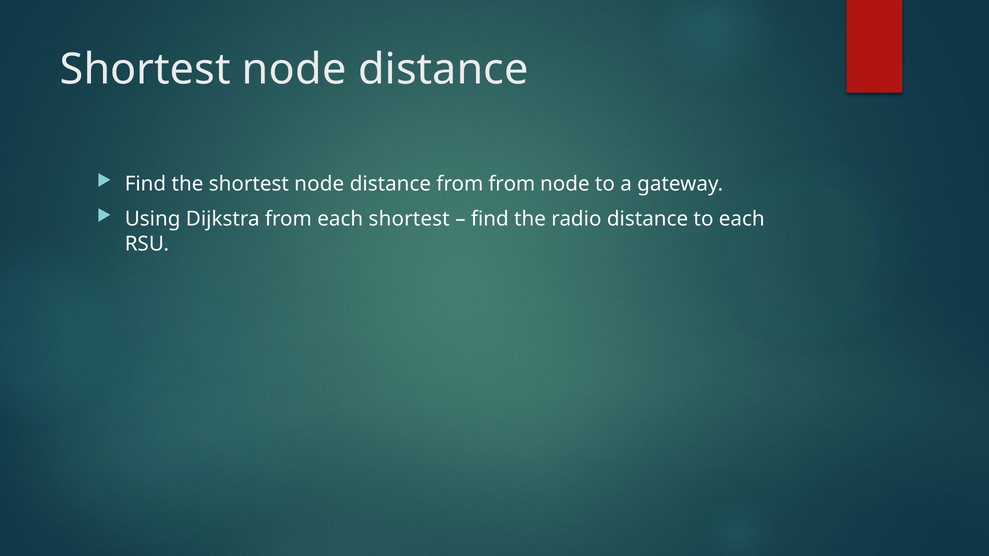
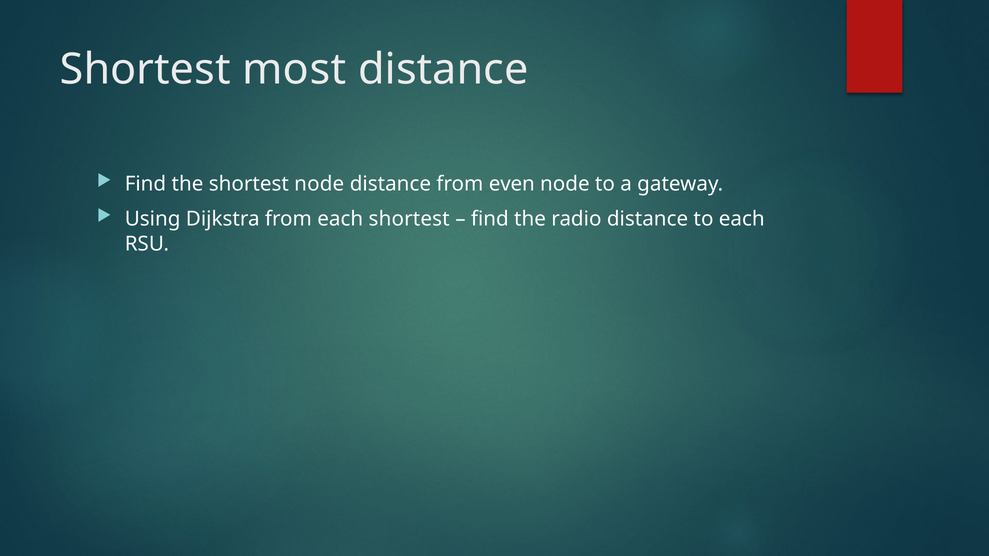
node: node -> most (294, 69)
from from: from -> even (512, 184)
